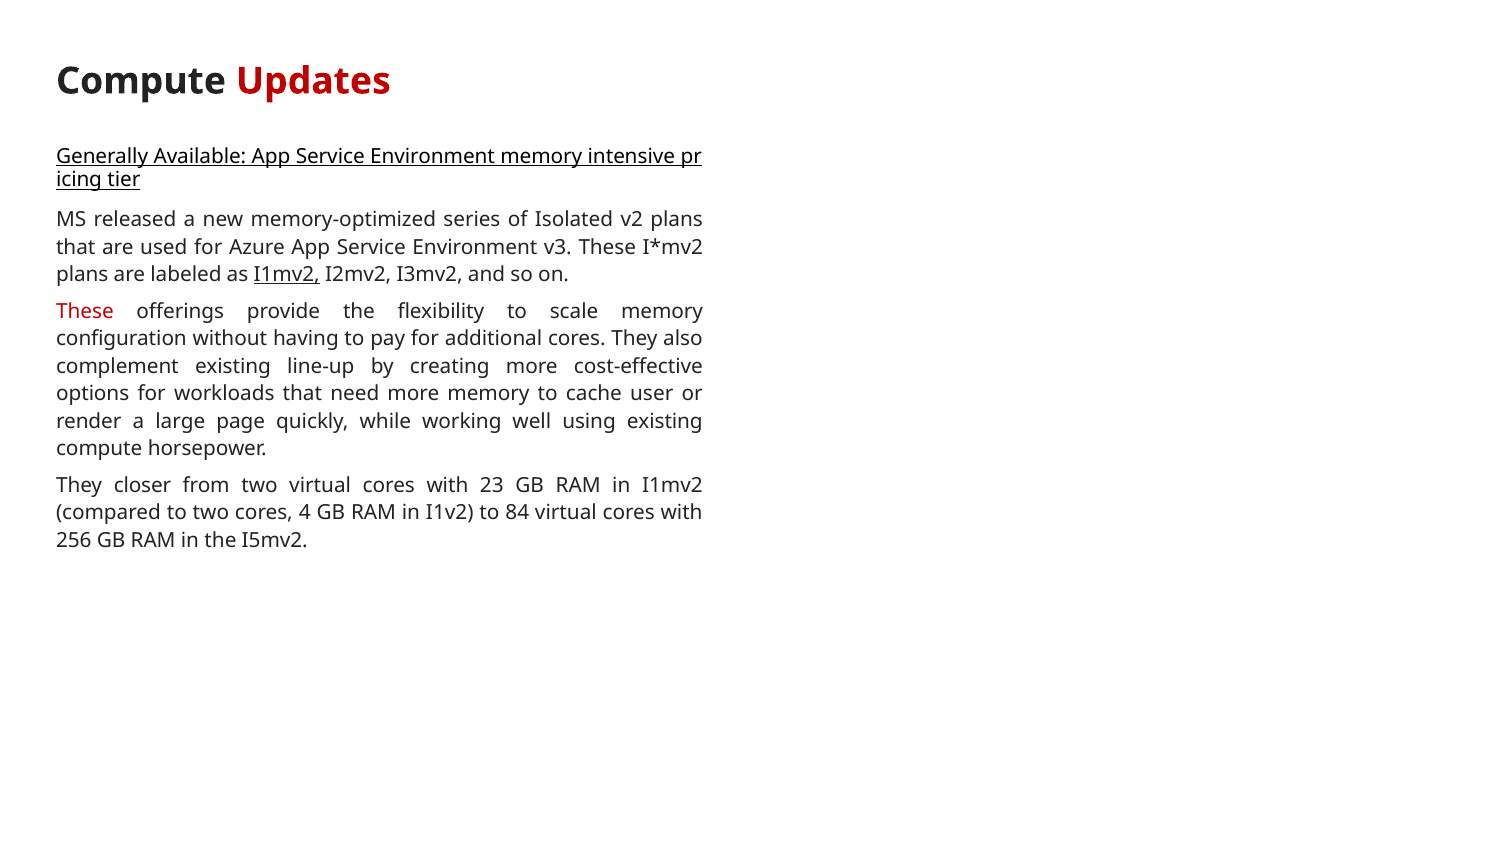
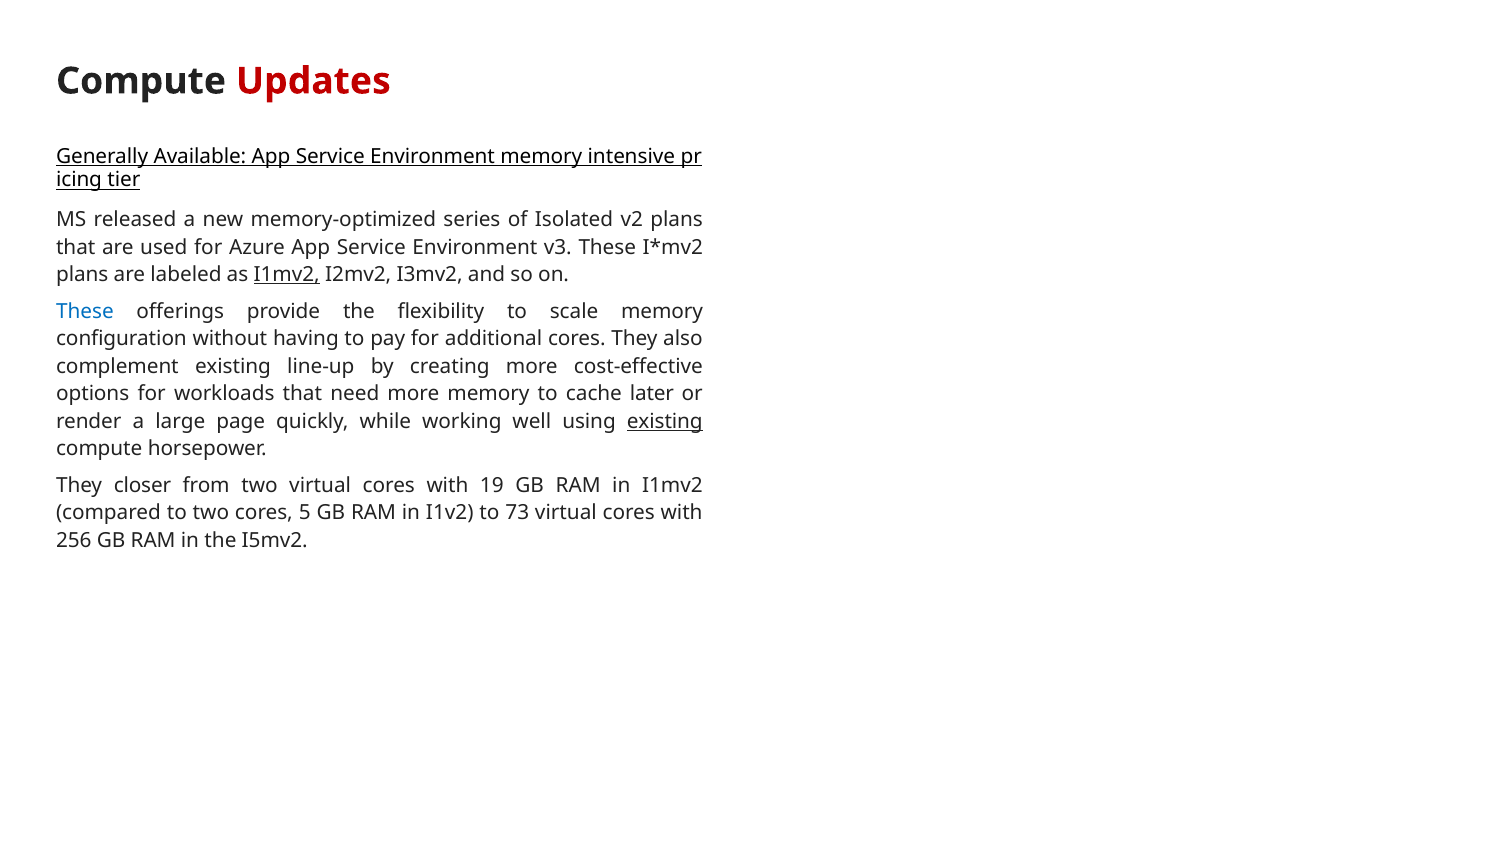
These colour: red -> blue (85, 312)
user: user -> later (652, 394)
existing underline: none -> present (665, 421)
23: 23 -> 19 (492, 486)
4: 4 -> 5 (305, 513)
84: 84 -> 73 (517, 513)
